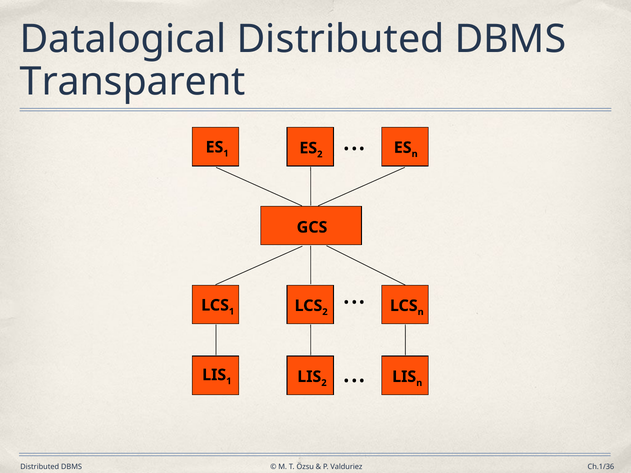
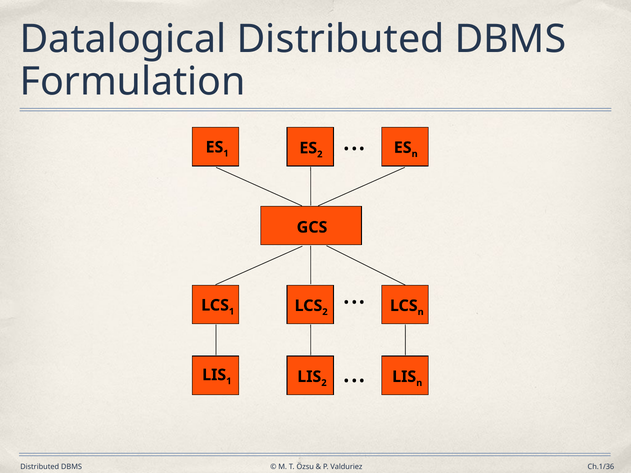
Transparent: Transparent -> Formulation (133, 82)
